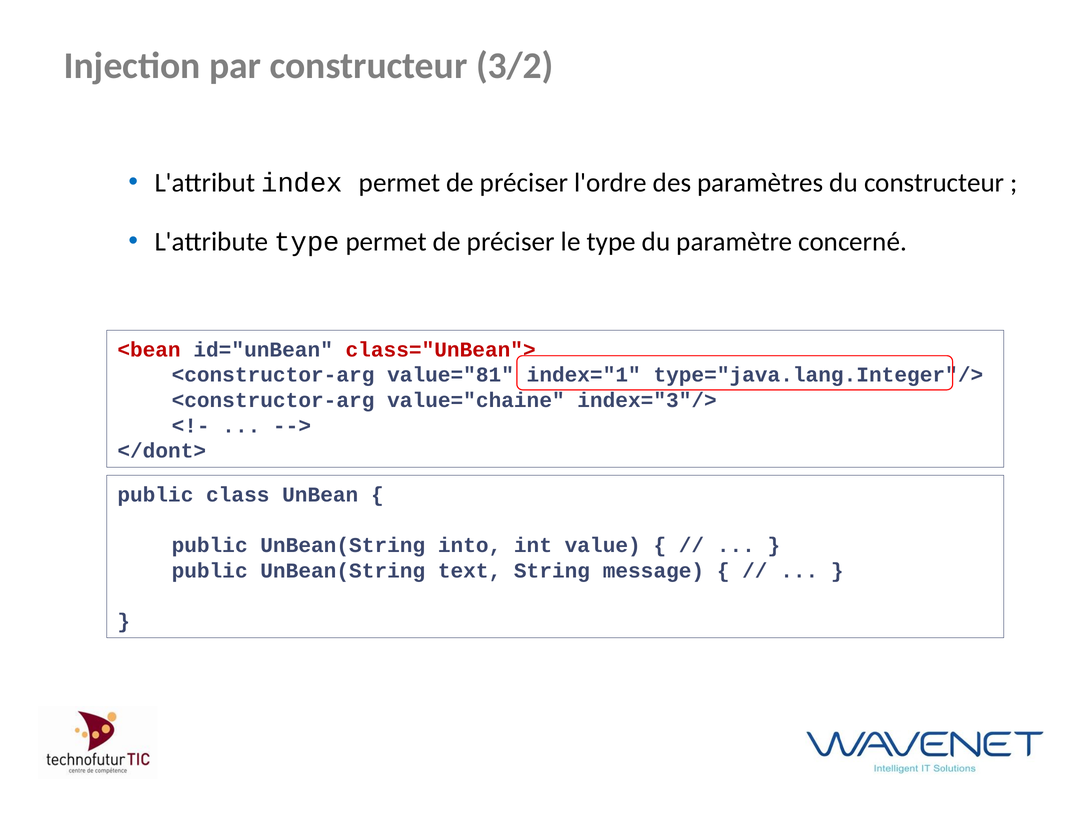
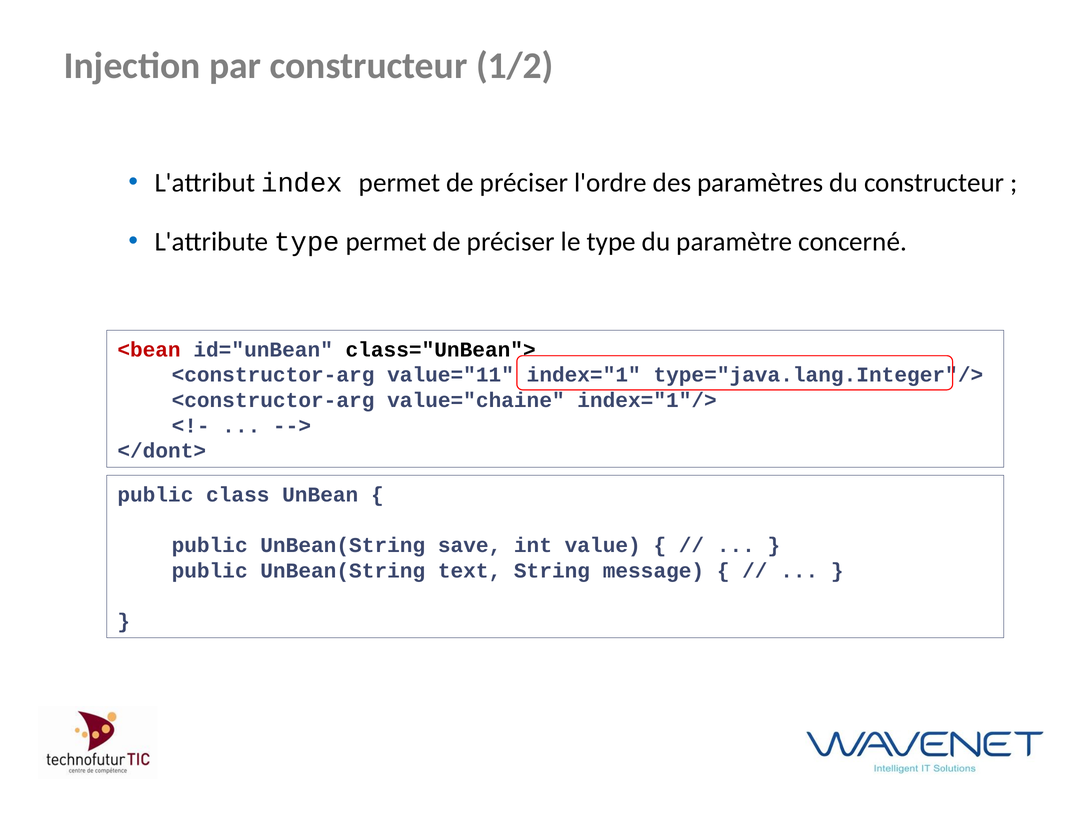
3/2: 3/2 -> 1/2 (515, 66)
class="UnBean"> colour: red -> black (441, 349)
value="81: value="81 -> value="11 (451, 375)
index="3"/>: index="3"/> -> index="1"/> (647, 400)
into: into -> save (470, 545)
